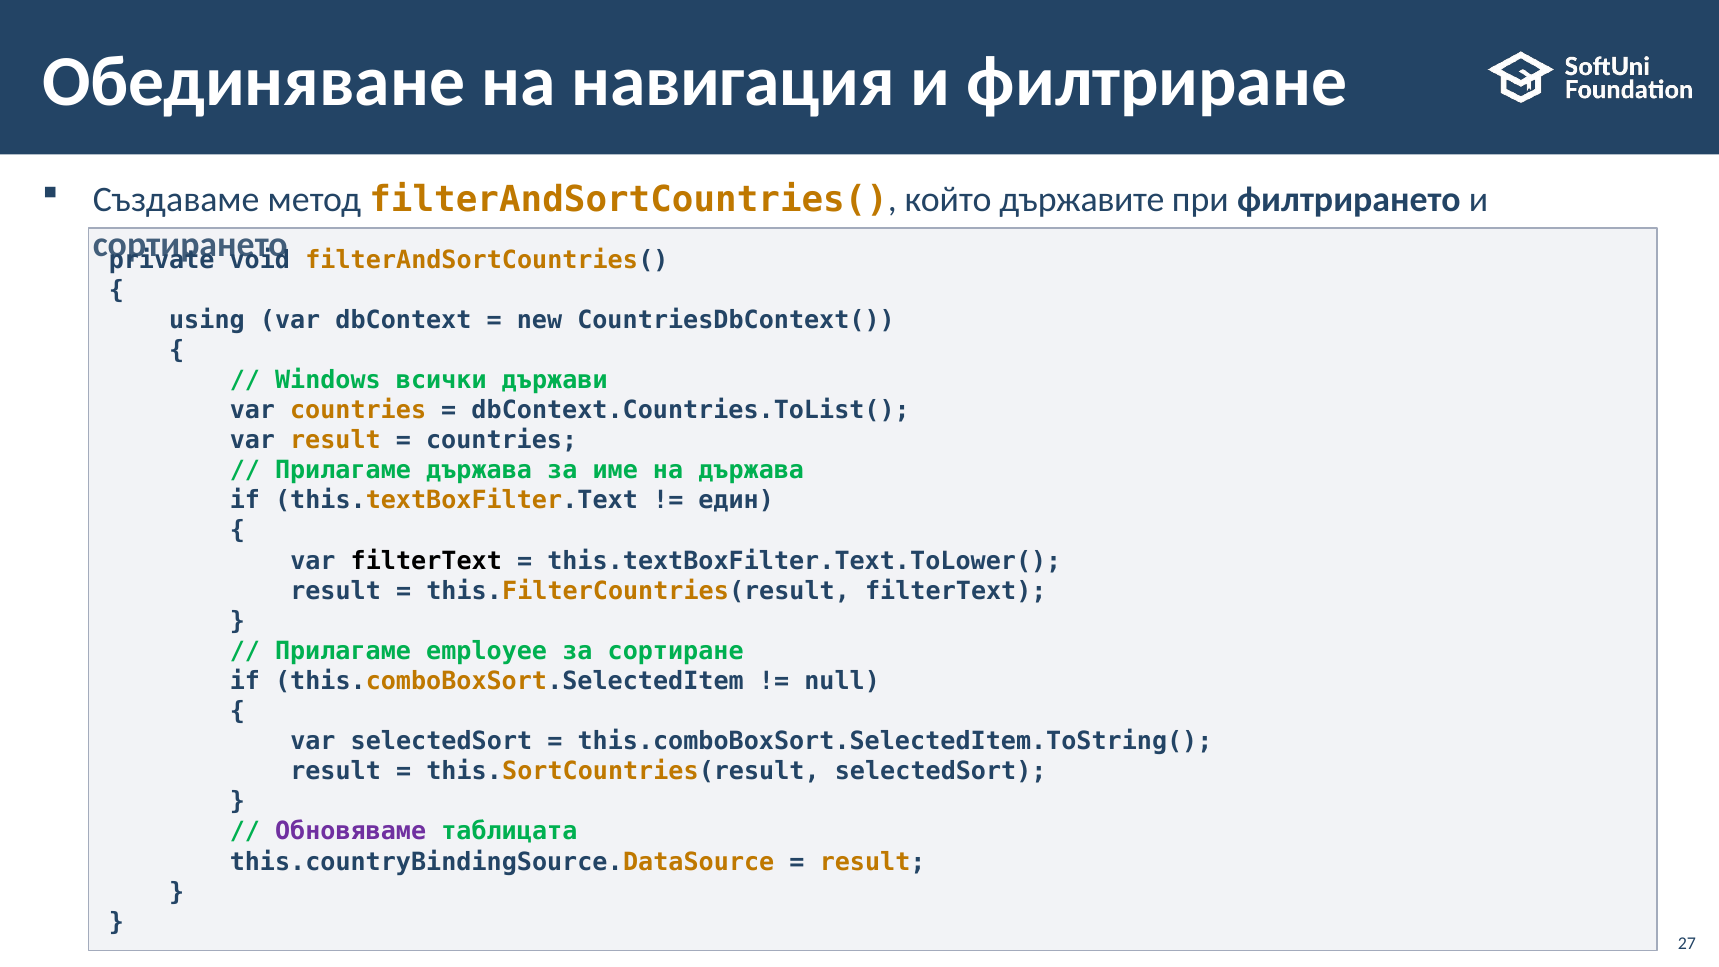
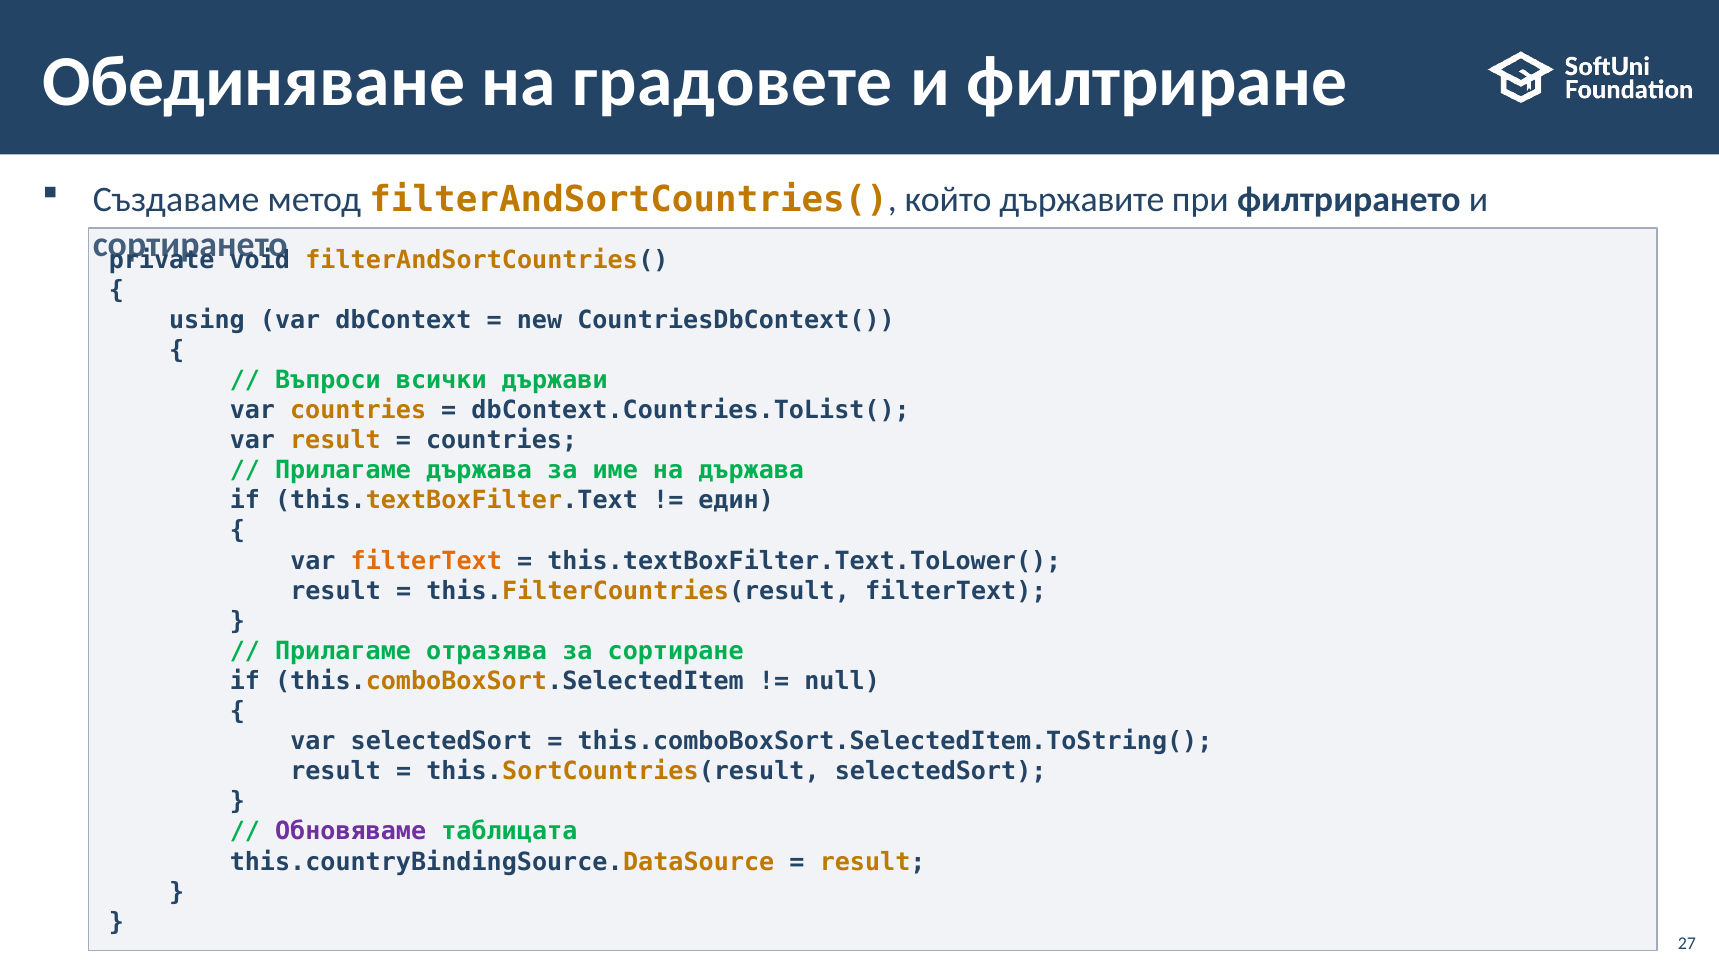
навигация: навигация -> градовете (733, 81)
Windows: Windows -> Въпроси (328, 380)
filterText colour: black -> orange (426, 561)
employee: employee -> отразява (487, 651)
